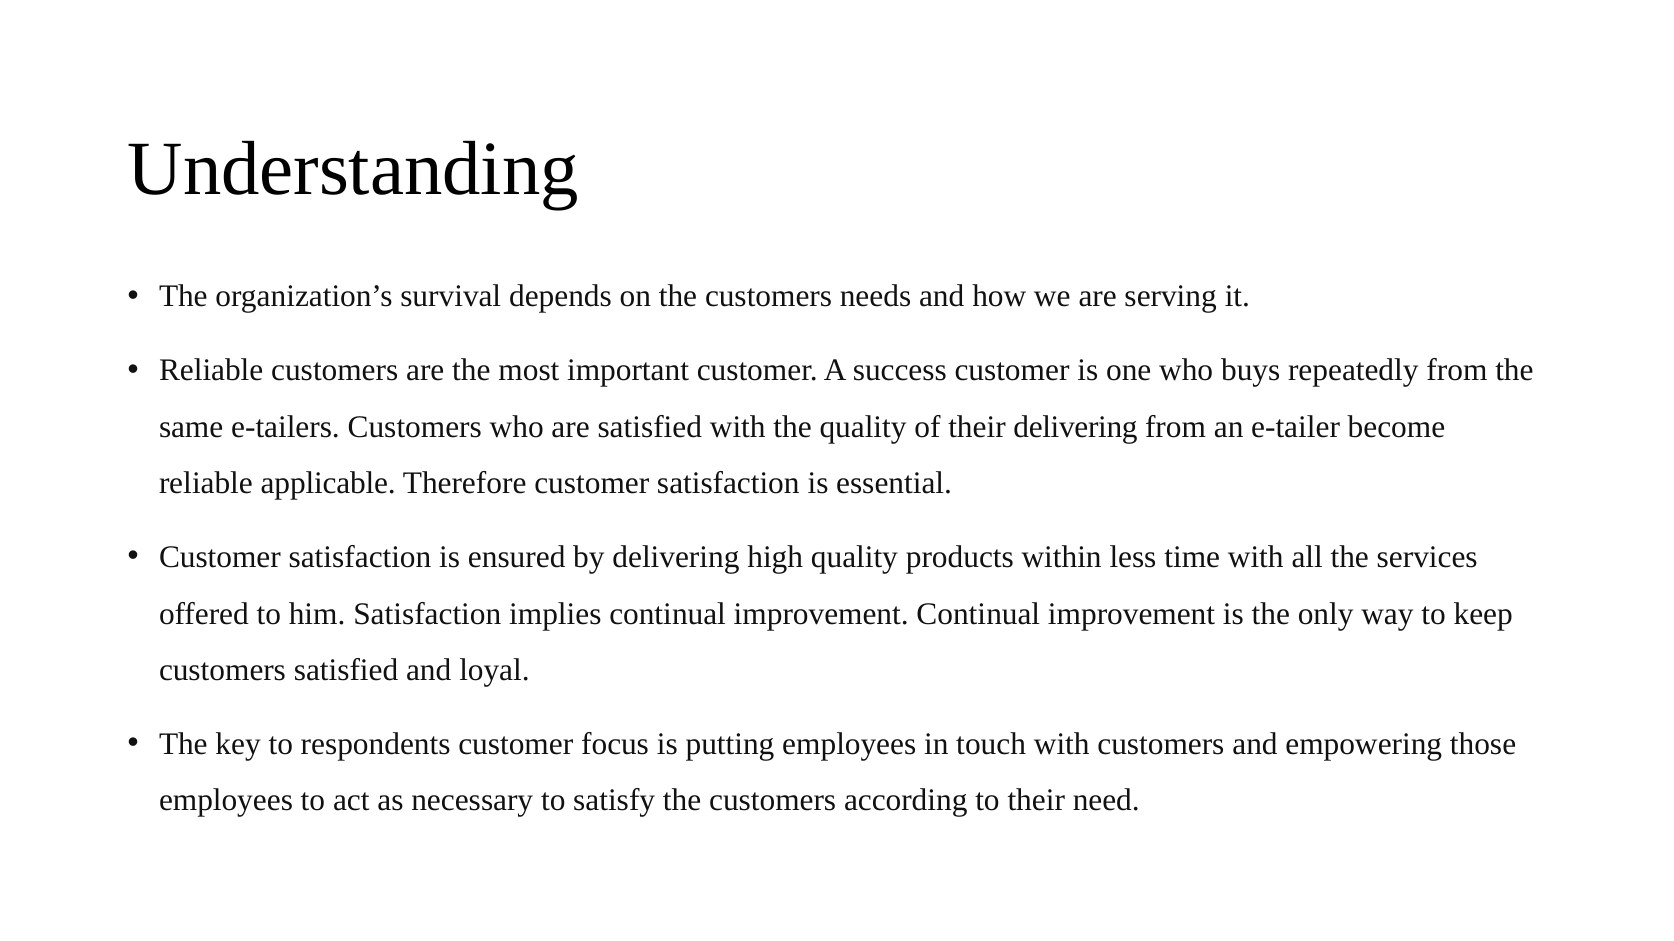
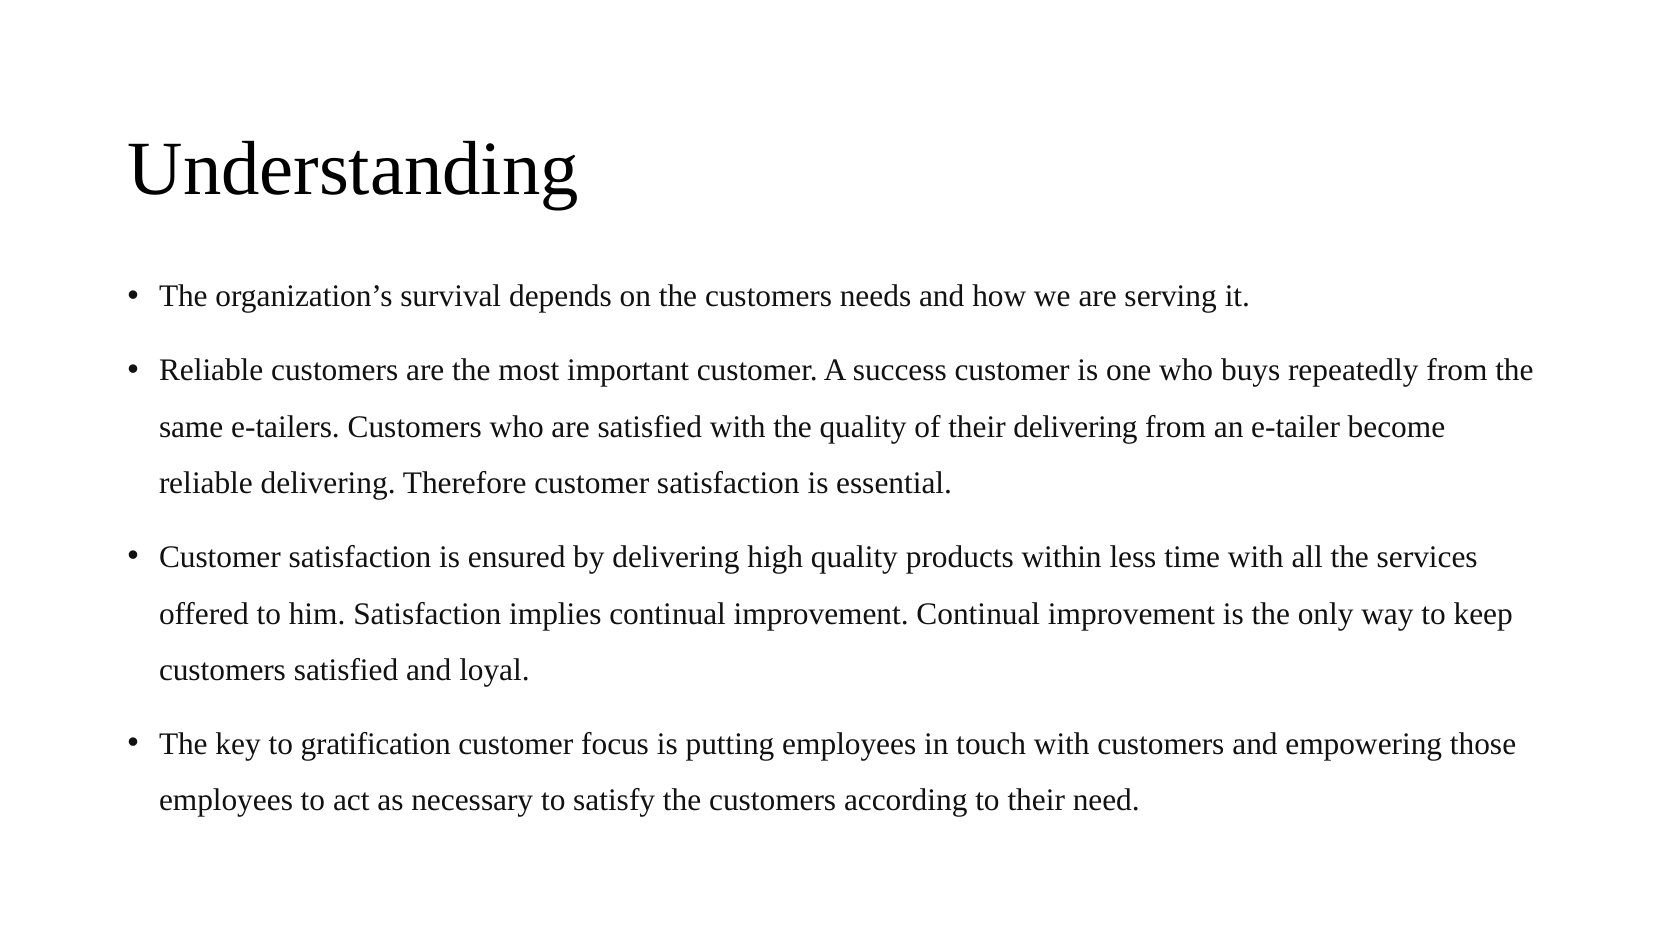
reliable applicable: applicable -> delivering (328, 484)
respondents: respondents -> gratification (376, 745)
